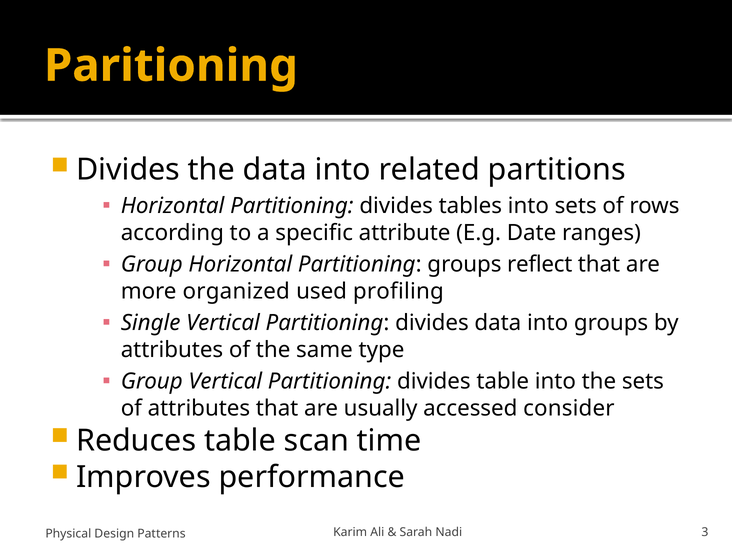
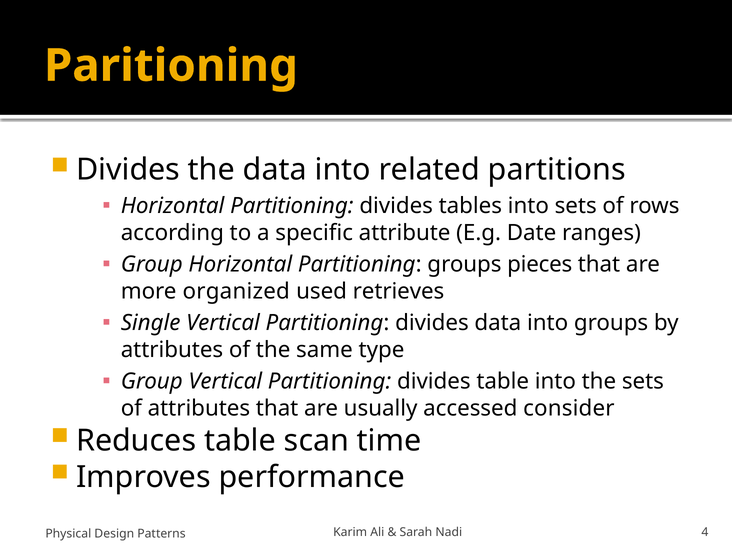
reflect: reflect -> pieces (540, 264)
profiling: profiling -> retrieves (399, 291)
3: 3 -> 4 (705, 532)
